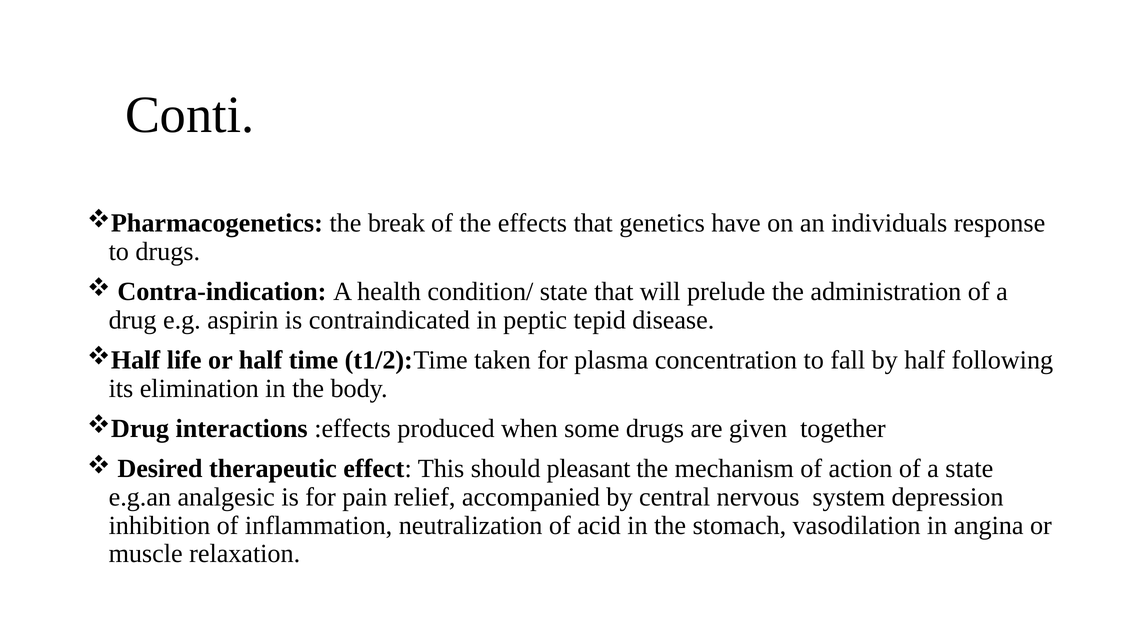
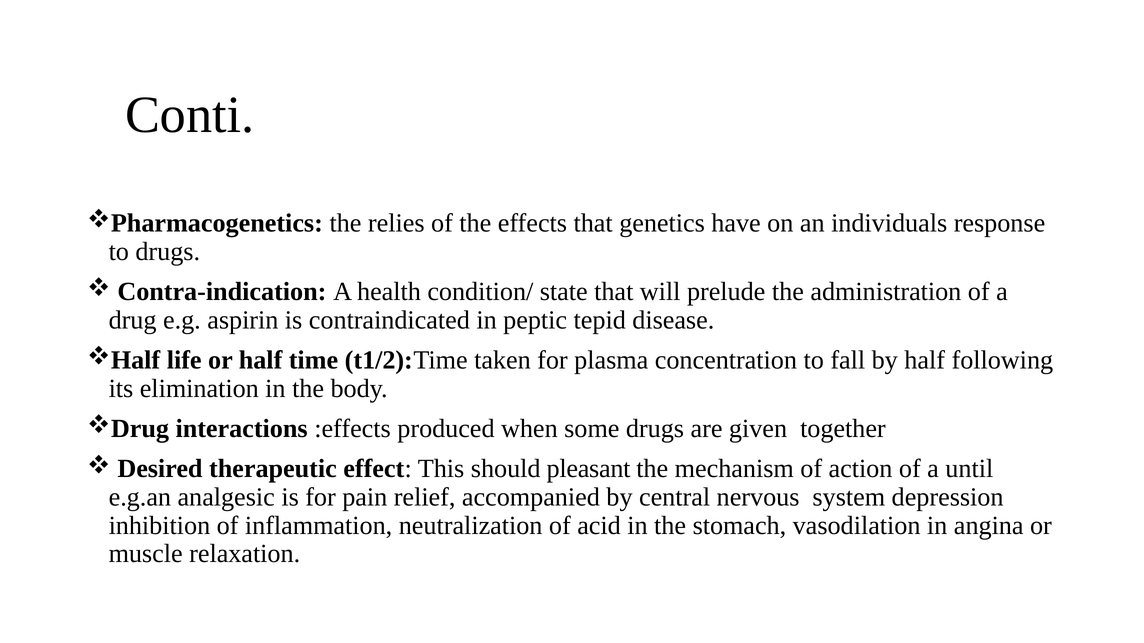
break: break -> relies (396, 223)
a state: state -> until (969, 469)
